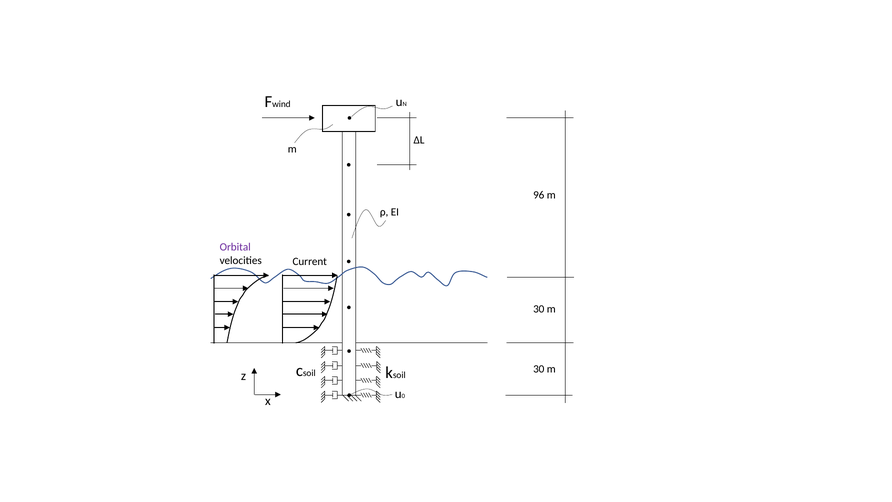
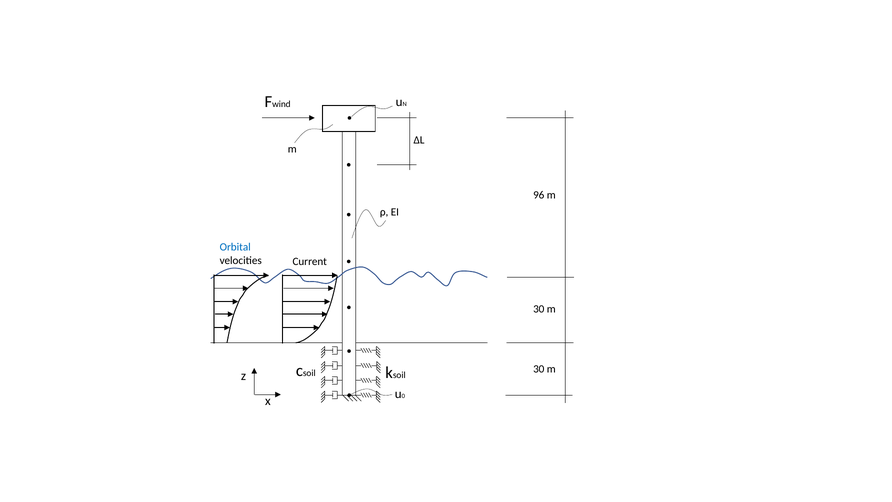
Orbital colour: purple -> blue (235, 247)
